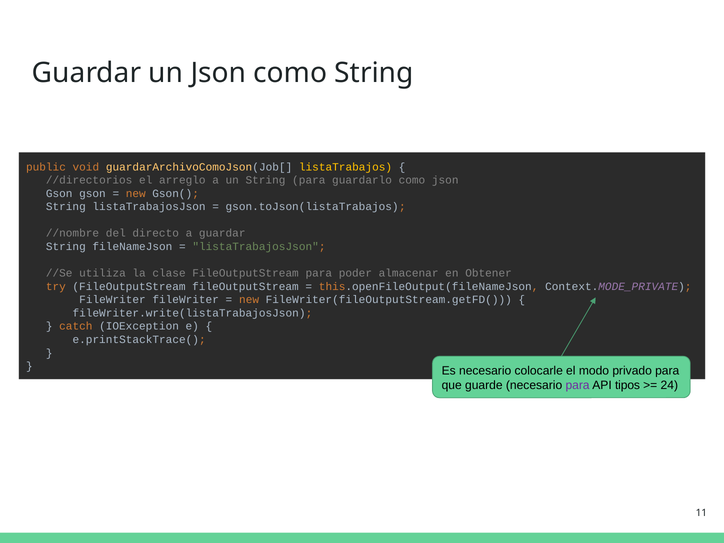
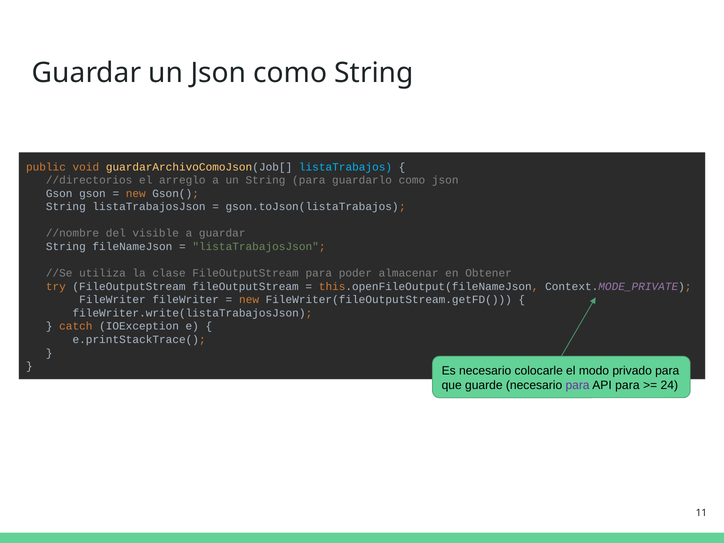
listaTrabajos colour: yellow -> light blue (346, 167)
directo: directo -> visible (156, 233)
API tipos: tipos -> para (627, 385)
